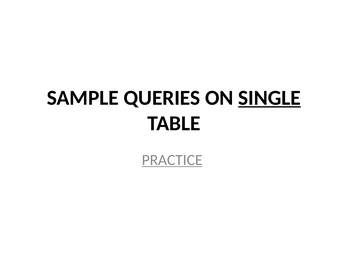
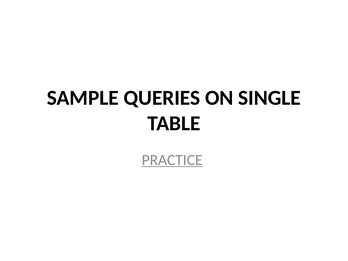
SINGLE underline: present -> none (269, 98)
